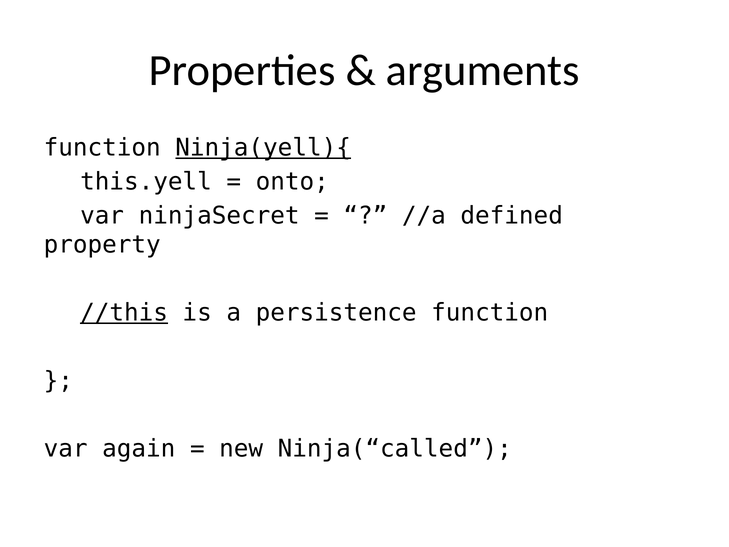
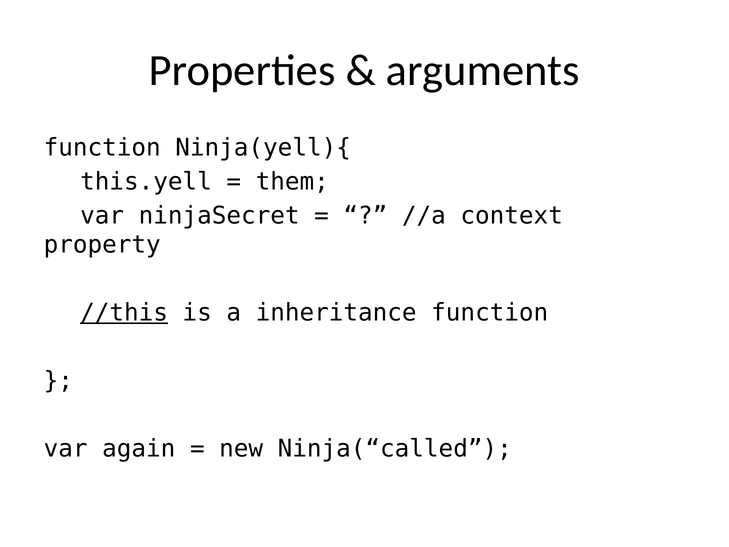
Ninja(yell){ underline: present -> none (263, 148)
onto: onto -> them (292, 182)
defined: defined -> context (512, 216)
persistence: persistence -> inheritance (336, 313)
